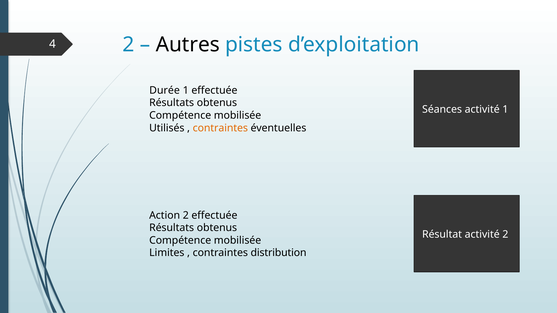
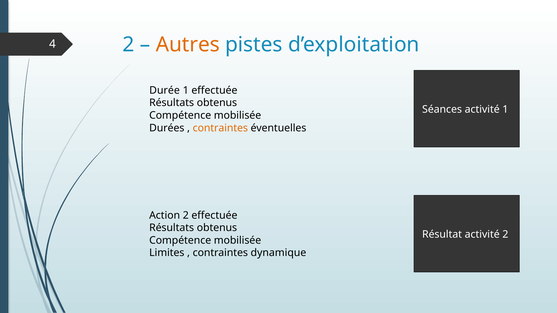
Autres colour: black -> orange (188, 45)
Utilisés: Utilisés -> Durées (167, 128)
distribution: distribution -> dynamique (278, 253)
